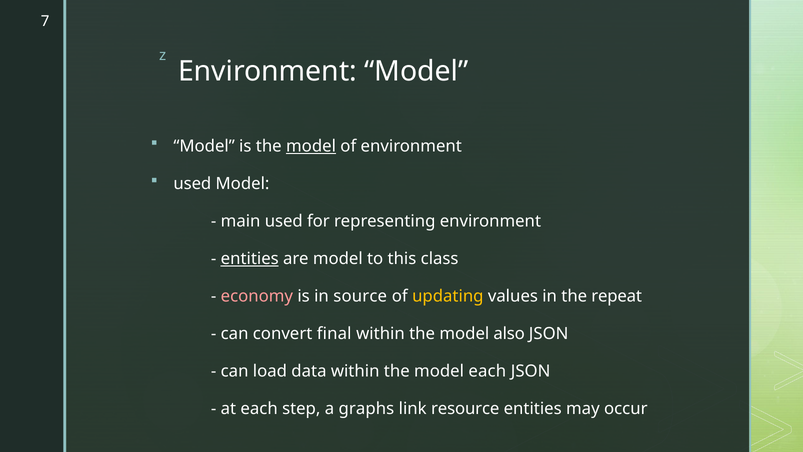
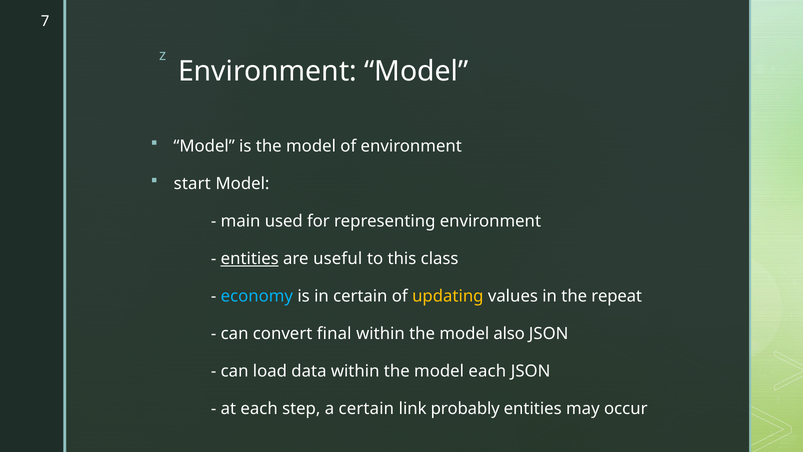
model underline: present -> none (311, 146)
used: used -> start (192, 183)
are model: model -> useful (338, 258)
economy colour: pink -> light blue (257, 296)
in source: source -> certain (360, 296)
a graphs: graphs -> certain (366, 408)
resource: resource -> probably (465, 408)
